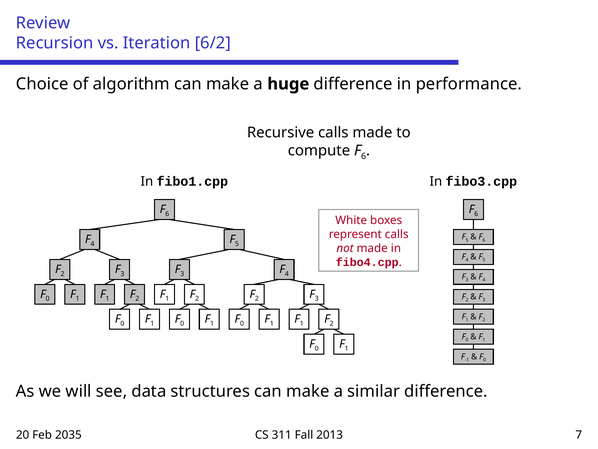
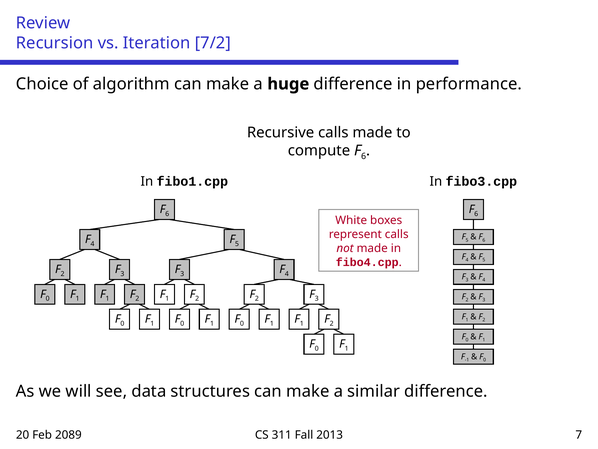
6/2: 6/2 -> 7/2 (213, 43)
2035: 2035 -> 2089 (68, 434)
